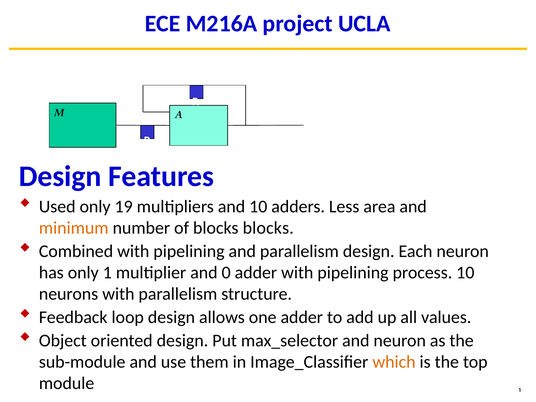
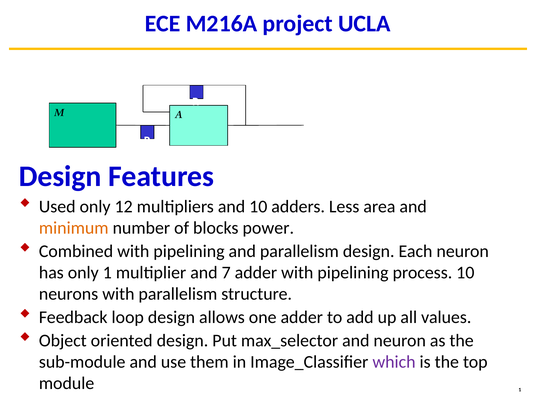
19: 19 -> 12 (124, 207)
blocks blocks: blocks -> power (268, 228)
0: 0 -> 7 (226, 273)
which colour: orange -> purple (394, 362)
